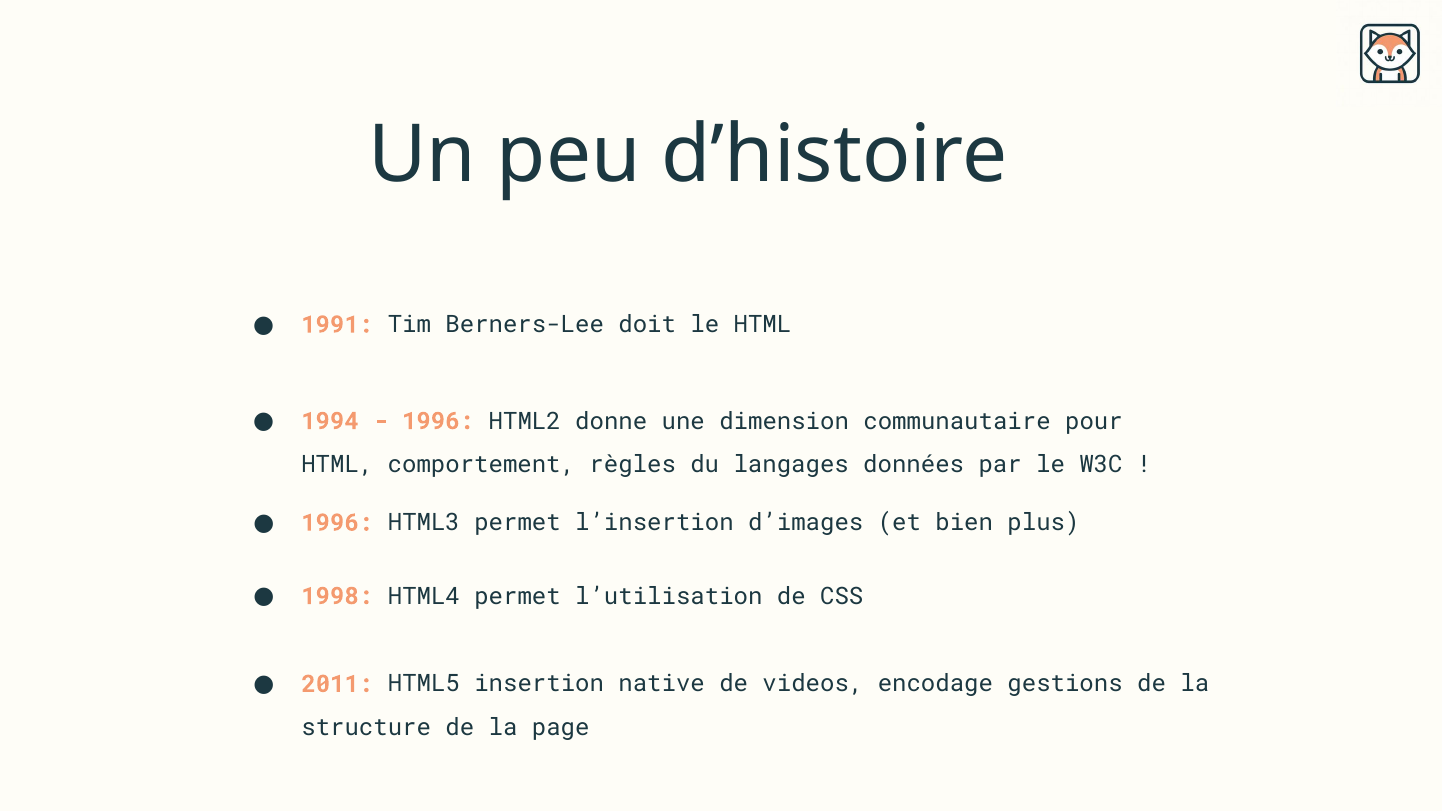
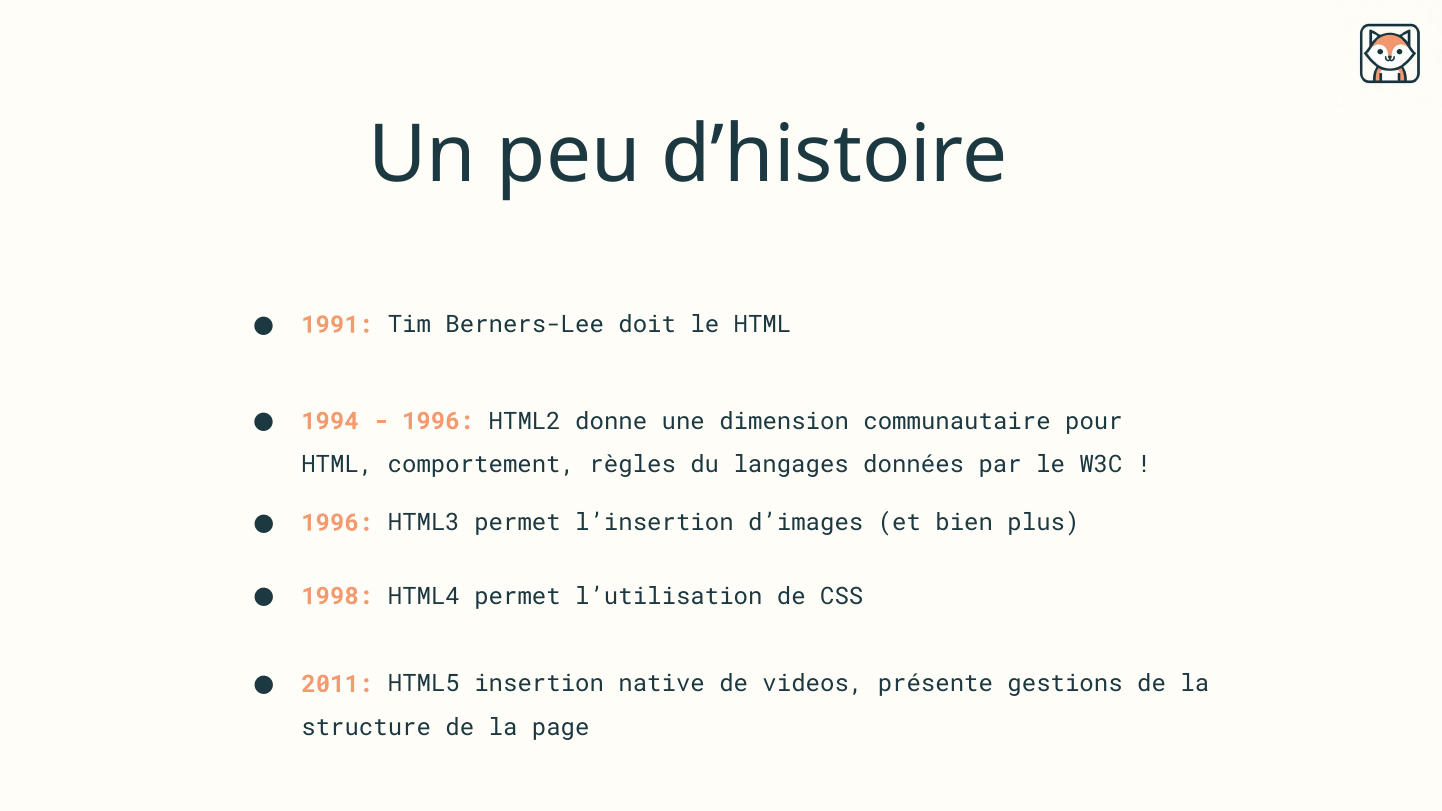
encodage: encodage -> présente (935, 684)
